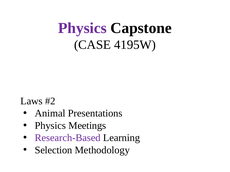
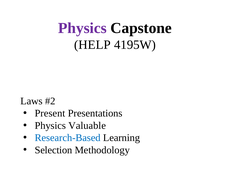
CASE: CASE -> HELP (92, 45)
Animal: Animal -> Present (50, 114)
Meetings: Meetings -> Valuable (87, 126)
Research-Based colour: purple -> blue (68, 138)
